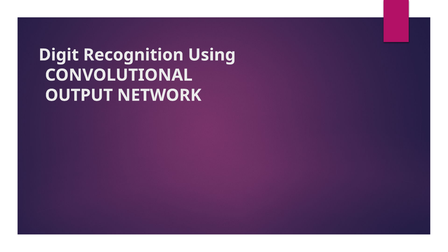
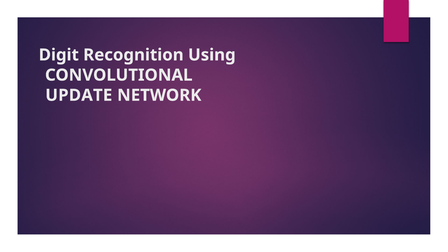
OUTPUT: OUTPUT -> UPDATE (79, 95)
